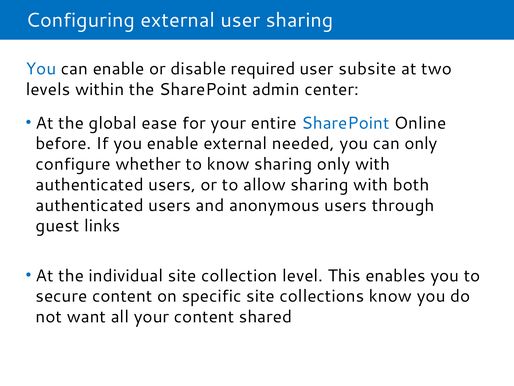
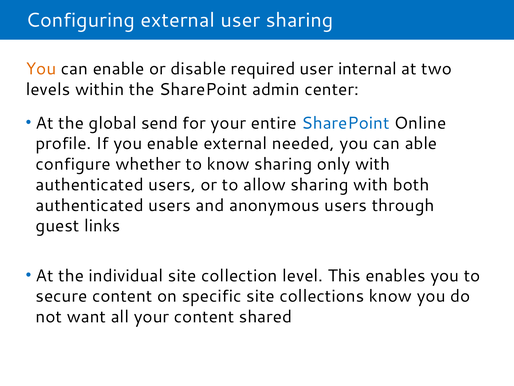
You colour: blue -> orange (41, 69)
subsite: subsite -> internal (368, 69)
ease: ease -> send (160, 123)
before: before -> profile (63, 143)
can only: only -> able (421, 143)
